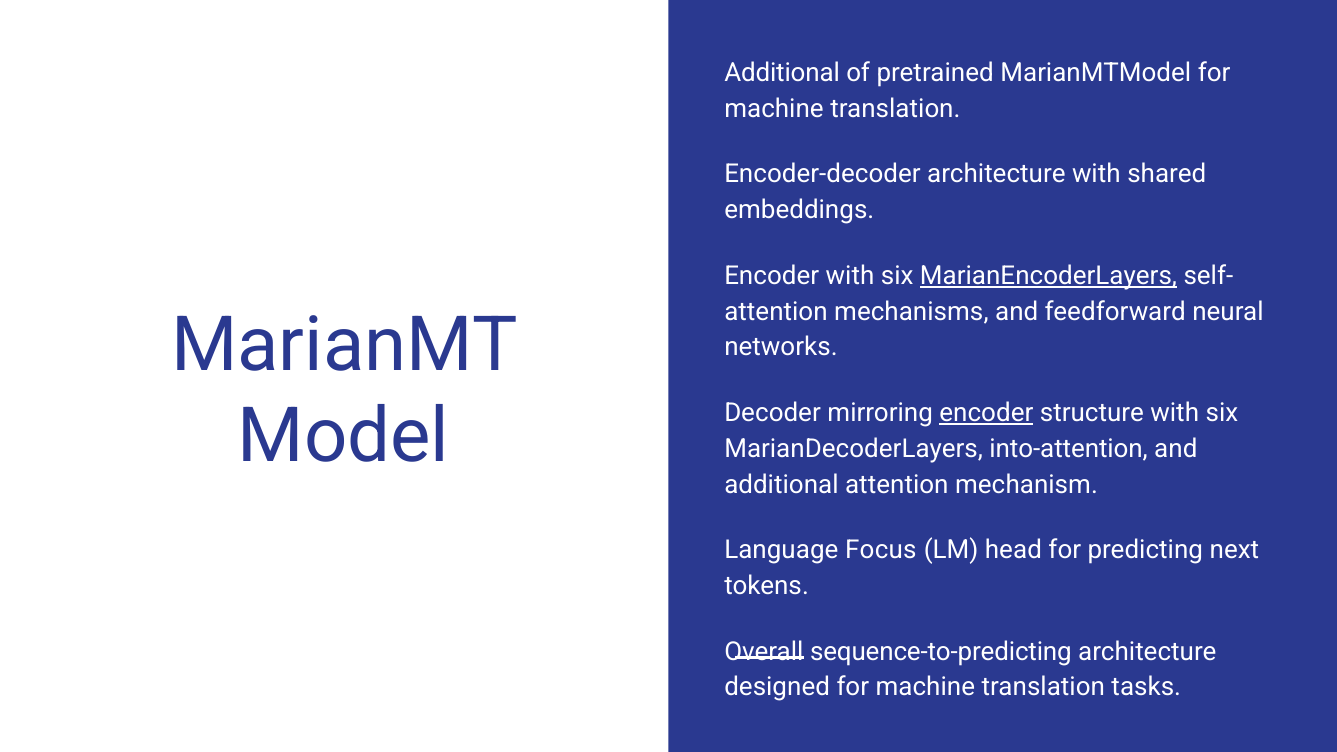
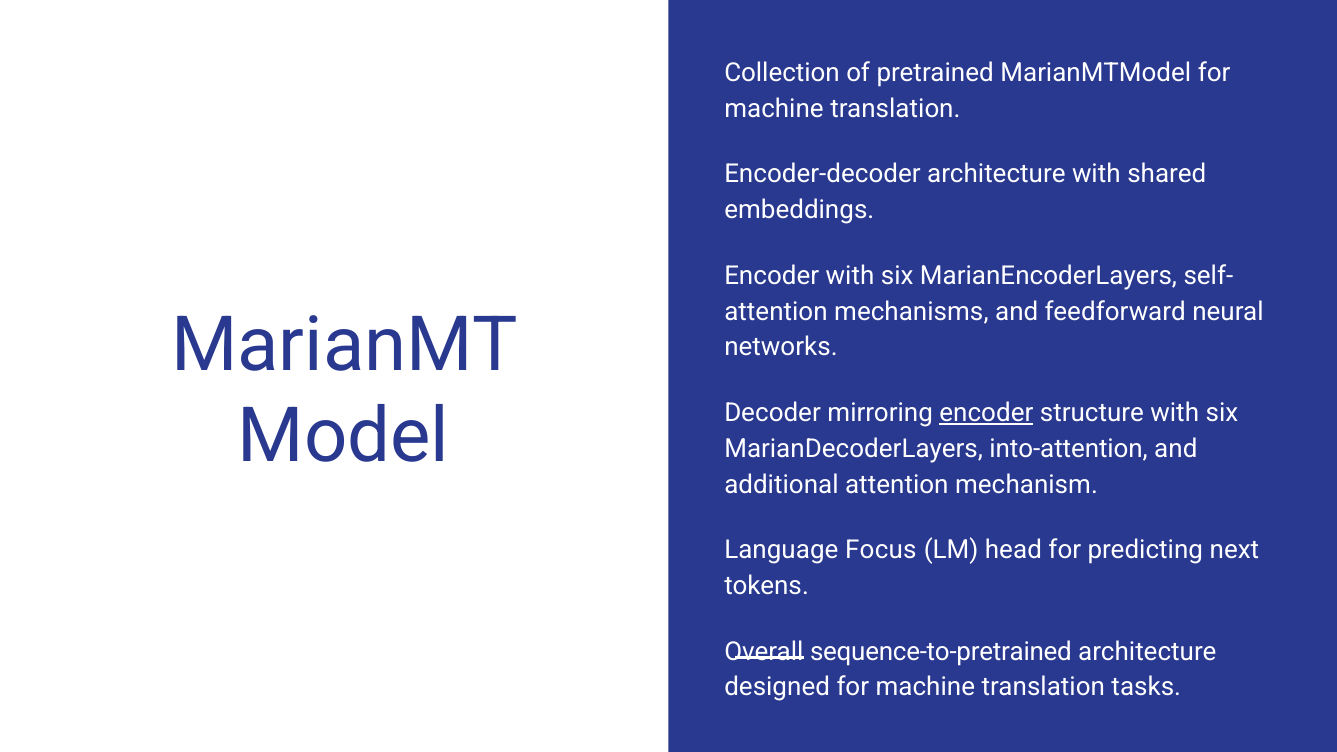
Additional: Additional -> Collection (782, 73)
MarianEncoderLayers underline: present -> none (1048, 276)
sequence-to-predicting: sequence-to-predicting -> sequence-to-pretrained (941, 651)
